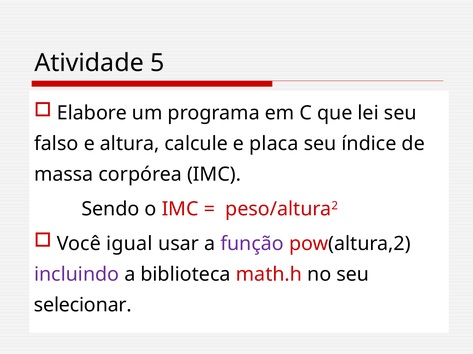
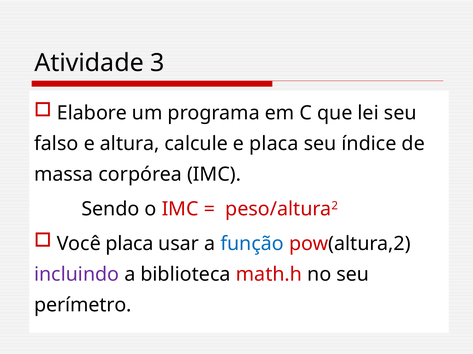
5: 5 -> 3 (157, 63)
Você igual: igual -> placa (130, 244)
função colour: purple -> blue (252, 244)
selecionar: selecionar -> perímetro (83, 306)
